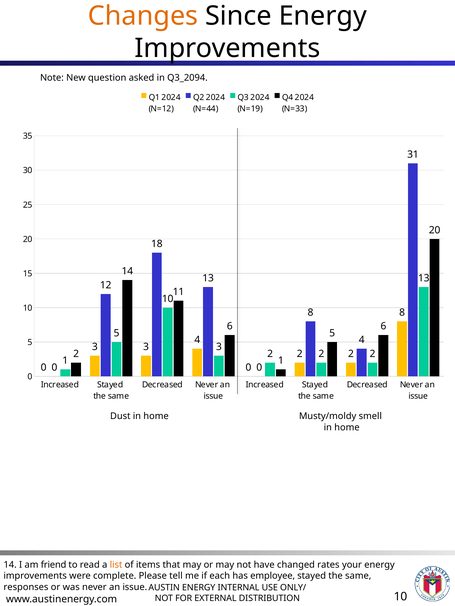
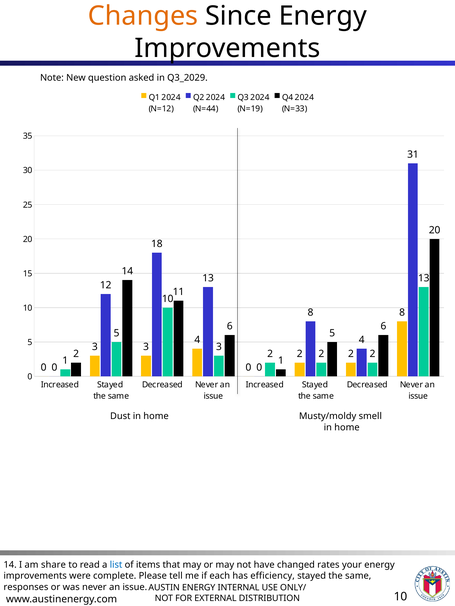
Q3_2094: Q3_2094 -> Q3_2029 (187, 78)
friend: friend -> share (53, 565)
list colour: orange -> blue (116, 565)
employee: employee -> efficiency (273, 577)
